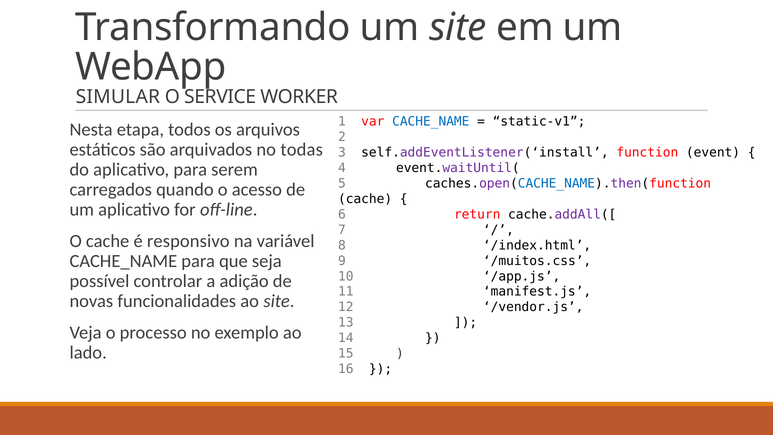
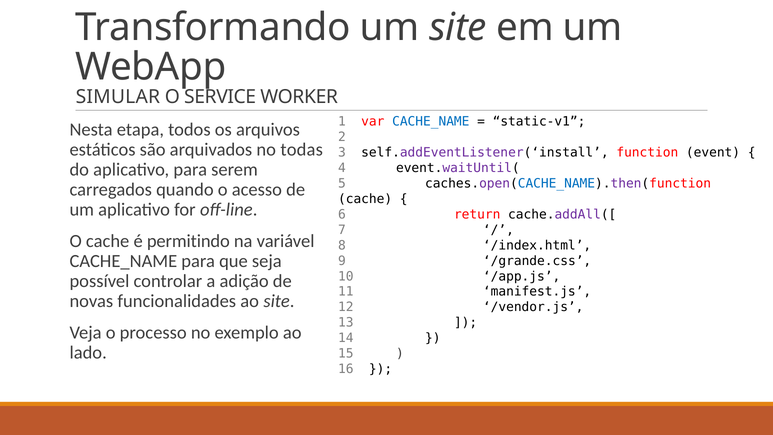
responsivo: responsivo -> permitindo (188, 241)
/muitos.css: /muitos.css -> /grande.css (537, 261)
